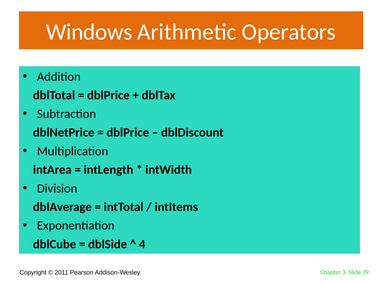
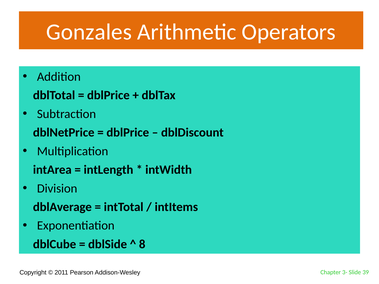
Windows: Windows -> Gonzales (89, 32)
4: 4 -> 8 (142, 244)
